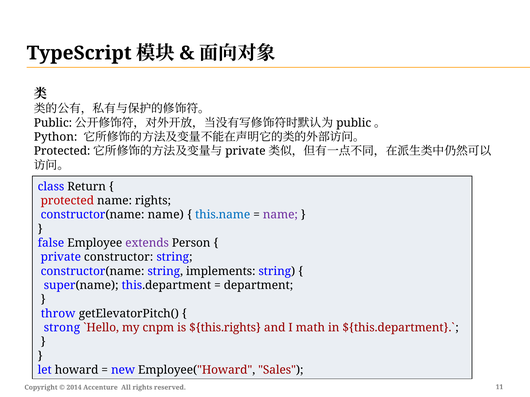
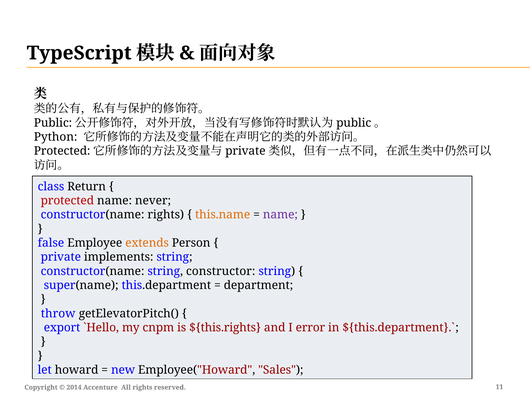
name rights: rights -> never (153, 201)
constructor(name name: name -> rights (166, 215)
this.name colour: blue -> orange (223, 215)
extends colour: purple -> orange (147, 243)
constructor: constructor -> implements (119, 257)
implements: implements -> constructor (221, 272)
strong: strong -> export (62, 328)
math: math -> error (310, 328)
